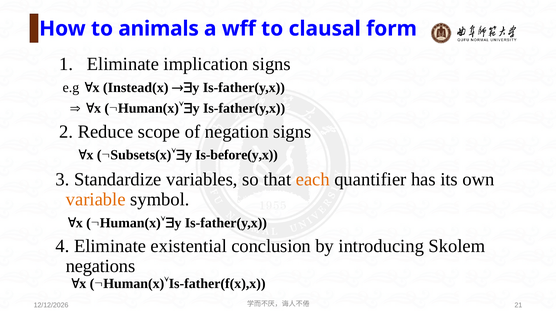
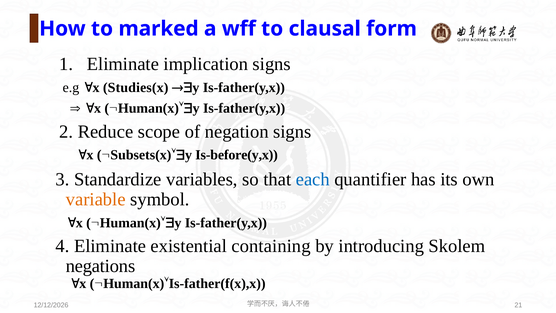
animals: animals -> marked (159, 29)
Instead(x: Instead(x -> Studies(x (136, 87)
each colour: orange -> blue (313, 179)
conclusion: conclusion -> containing (271, 246)
